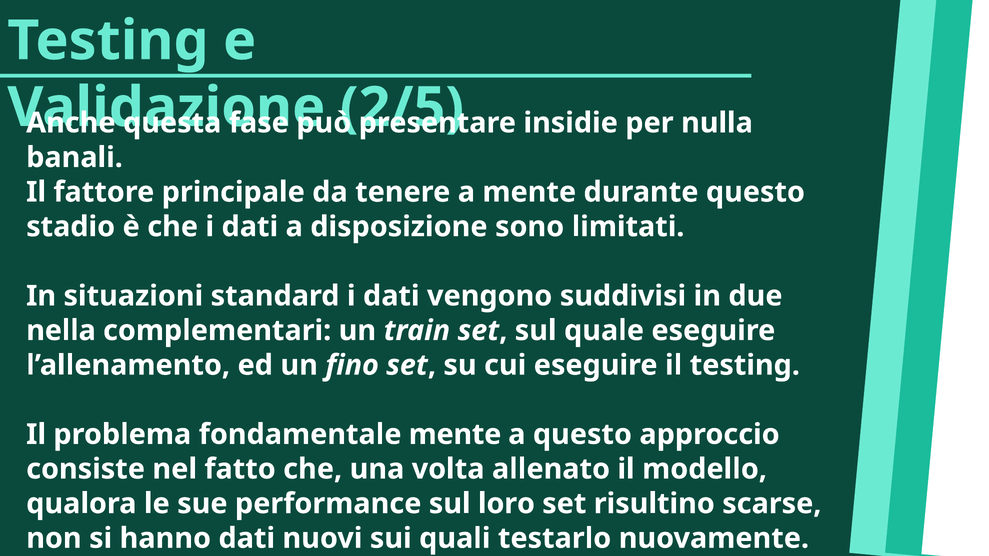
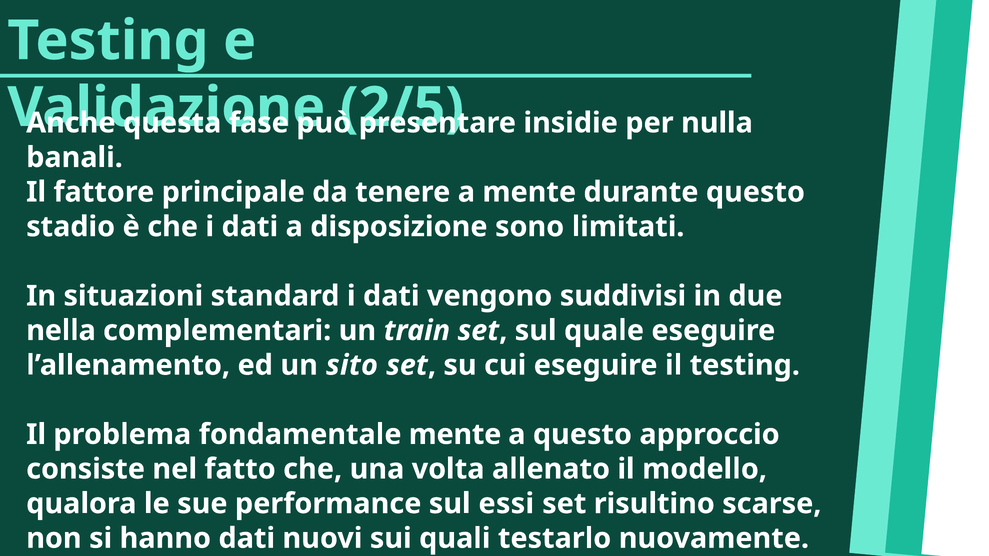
fino: fino -> sito (352, 365)
loro: loro -> essi (506, 504)
